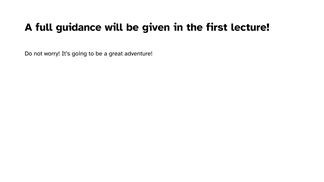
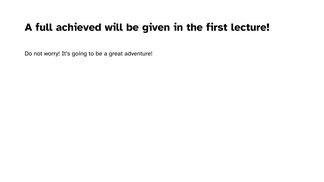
guidance: guidance -> achieved (79, 27)
